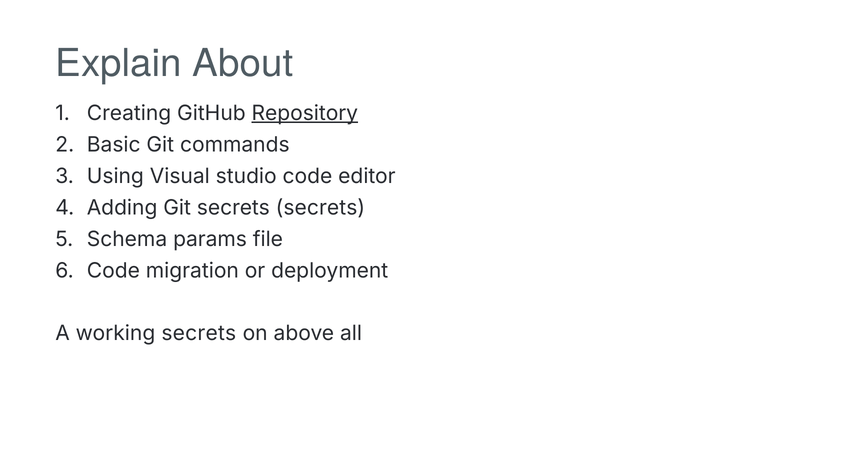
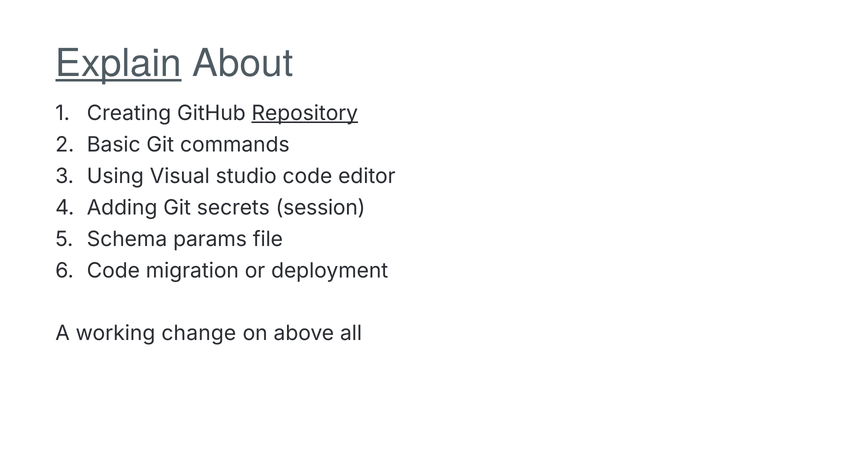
Explain underline: none -> present (118, 64)
secrets secrets: secrets -> session (321, 208)
working secrets: secrets -> change (199, 334)
